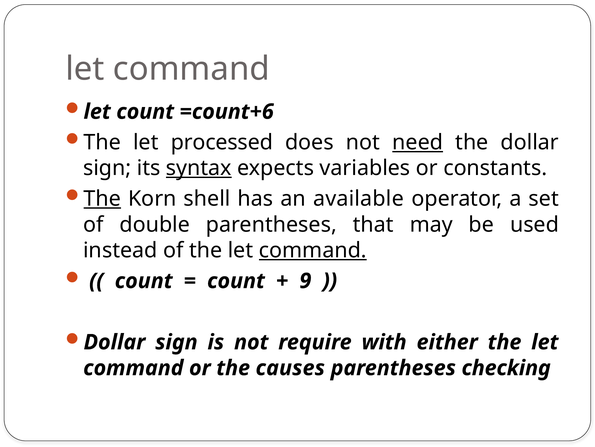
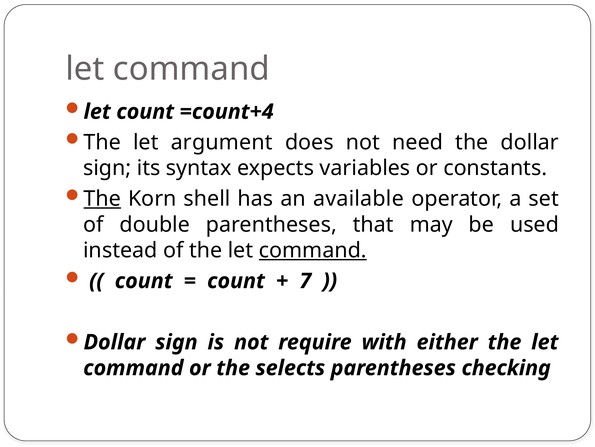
=count+6: =count+6 -> =count+4 (227, 112)
processed: processed -> argument (222, 142)
need underline: present -> none (418, 142)
syntax underline: present -> none (199, 168)
9: 9 -> 7 (305, 281)
causes: causes -> selects (290, 367)
